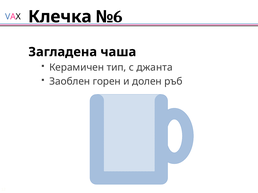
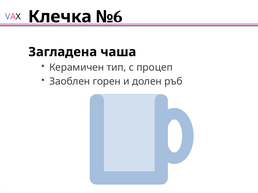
джанта: джанта -> процеп (155, 68)
